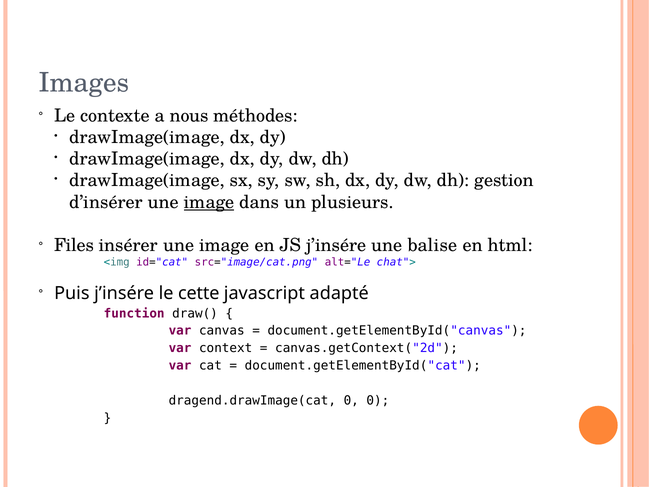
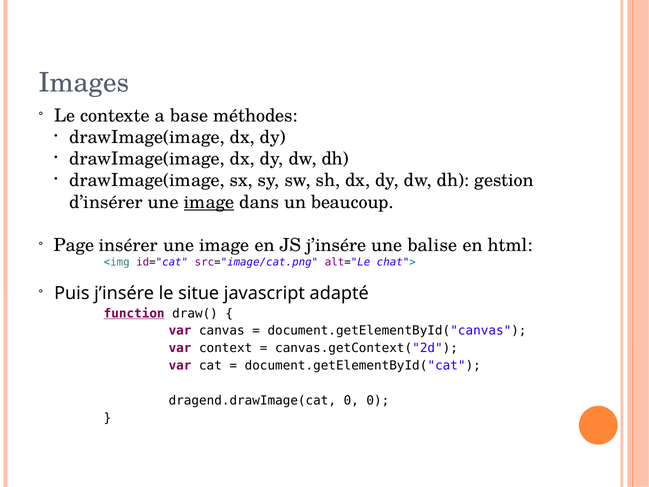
nous: nous -> base (189, 116)
plusieurs: plusieurs -> beaucoup (352, 202)
Files: Files -> Page (74, 245)
cette: cette -> situe (199, 293)
function underline: none -> present (134, 313)
